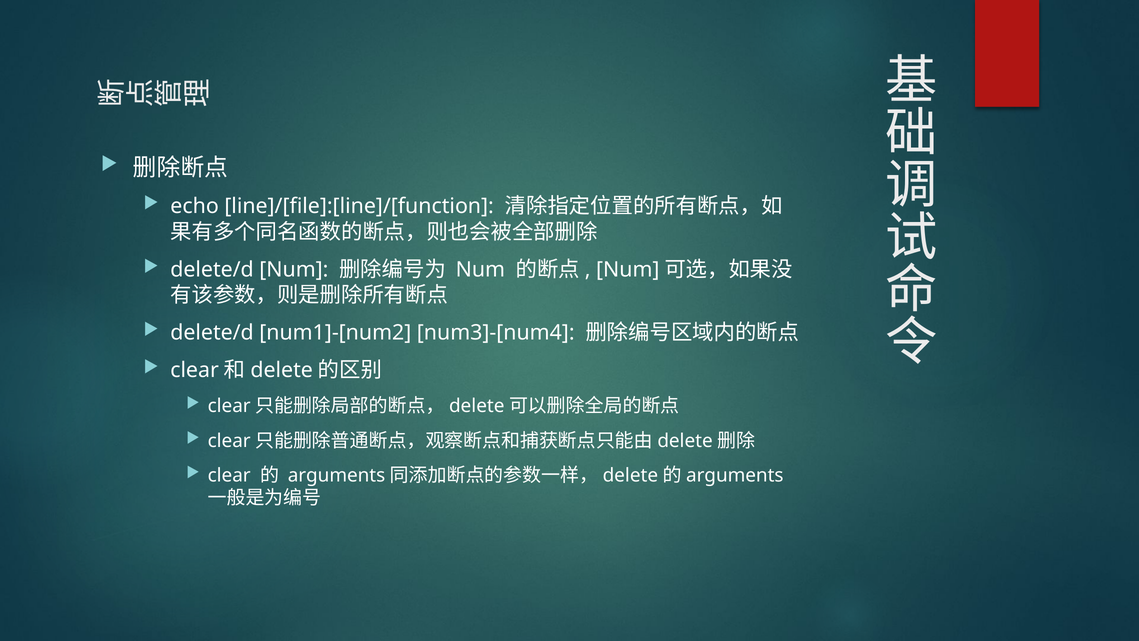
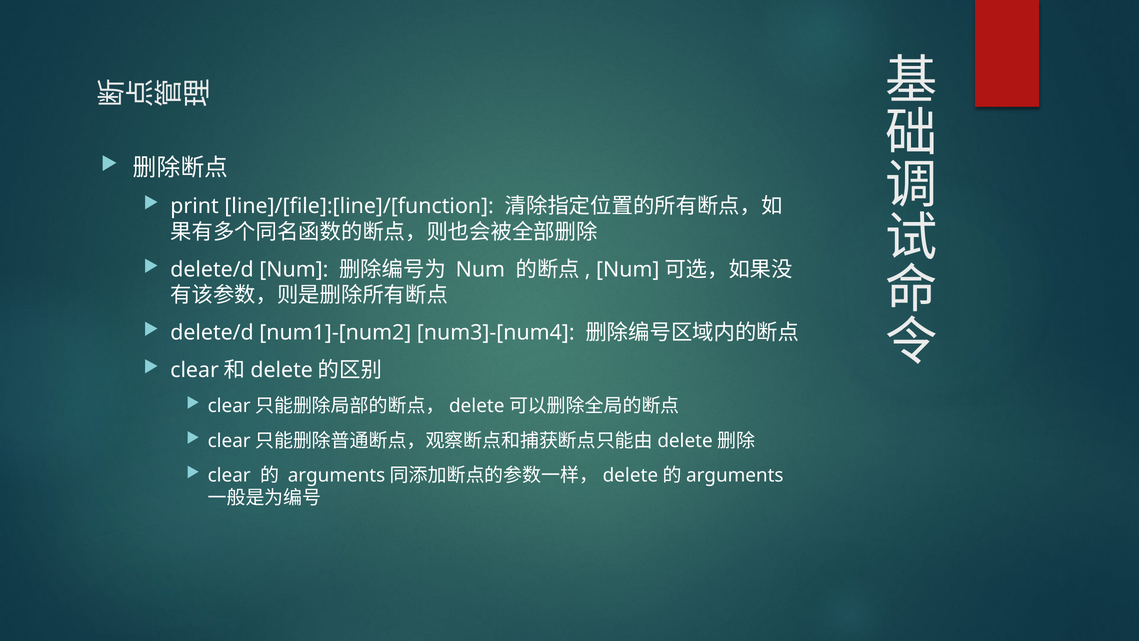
echo: echo -> print (195, 206)
